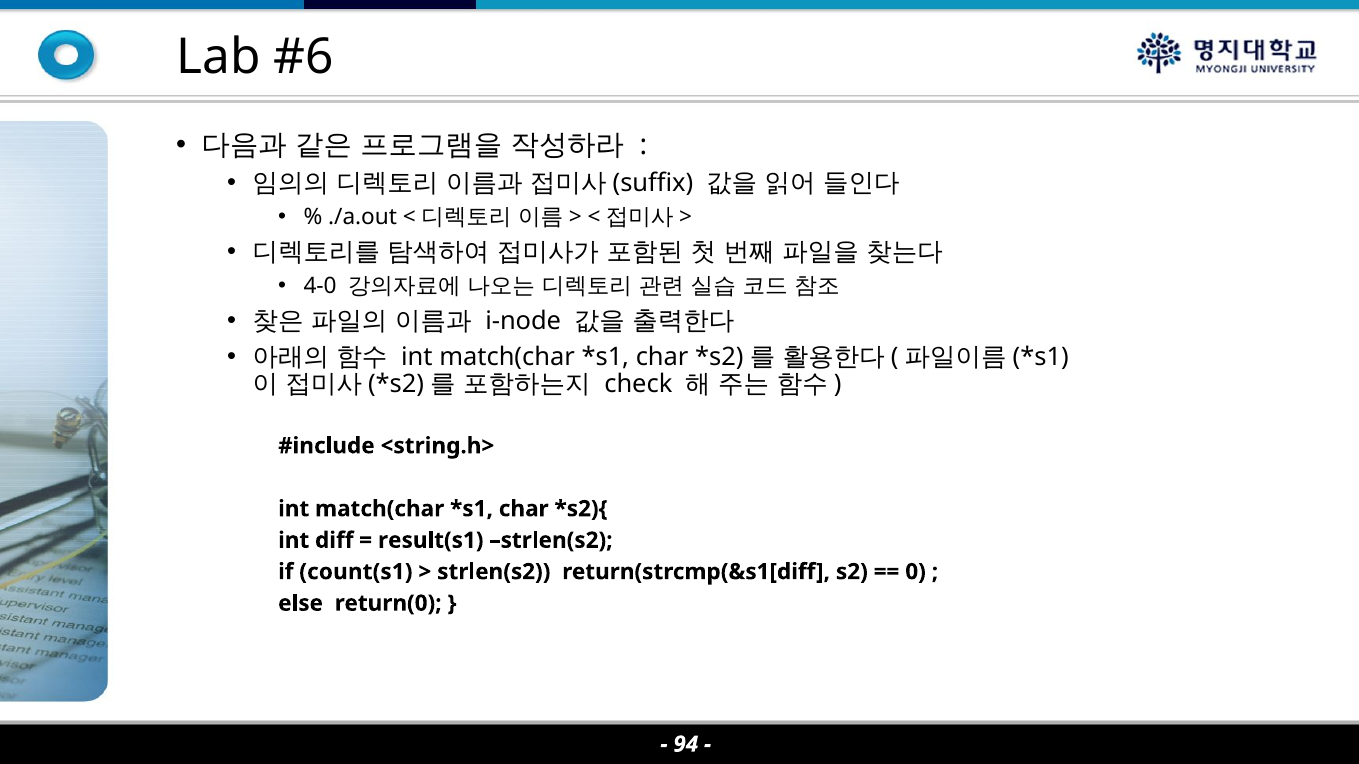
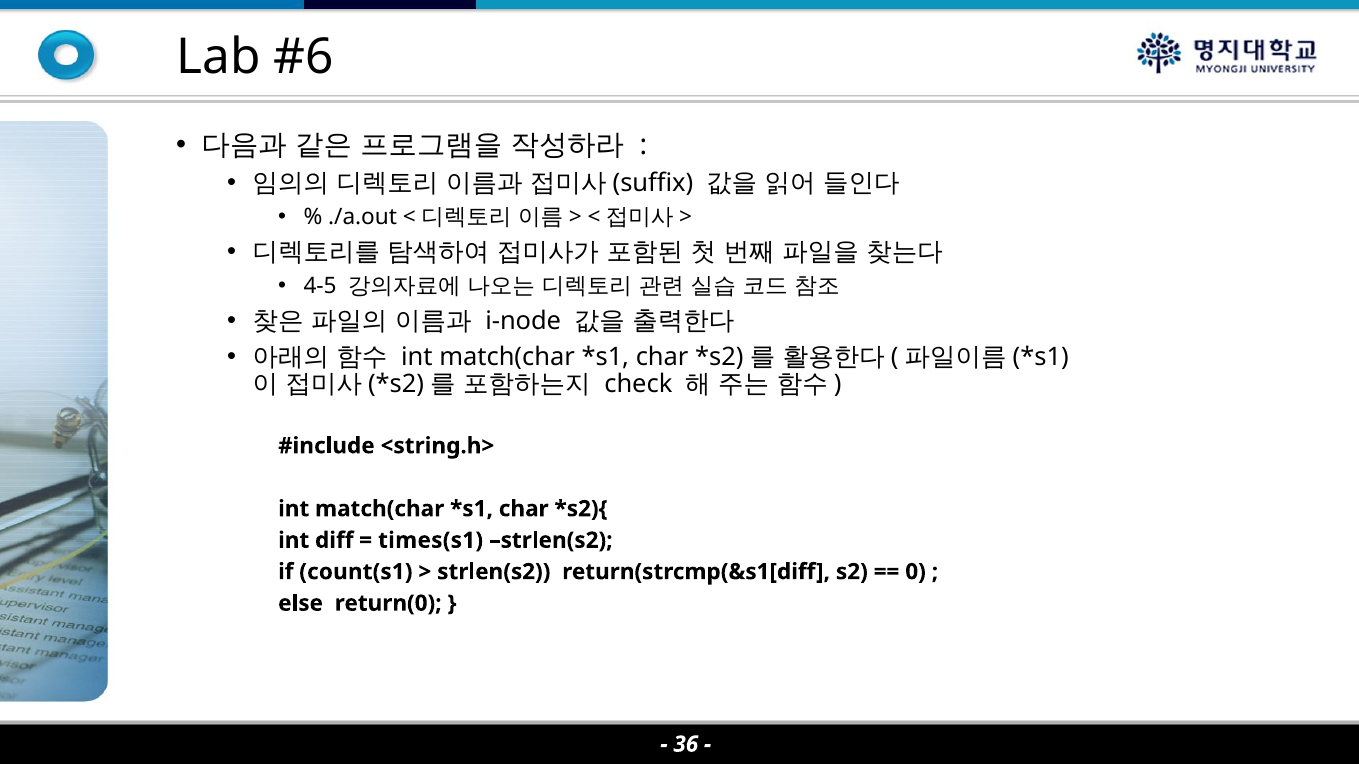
4-0: 4-0 -> 4-5 (320, 287)
result(s1: result(s1 -> times(s1 (431, 541)
94: 94 -> 36 (686, 745)
